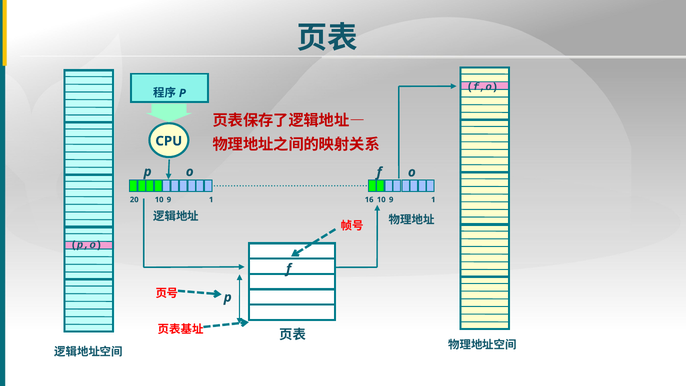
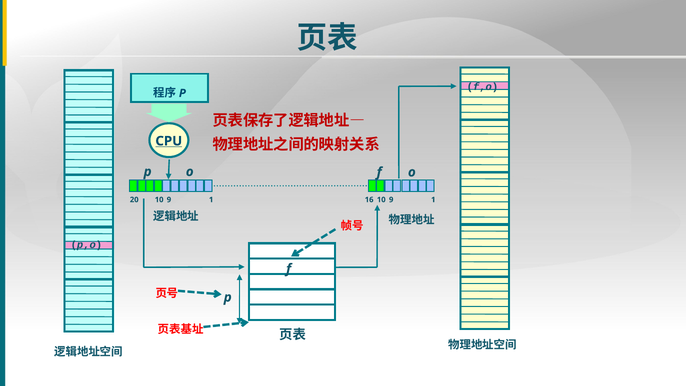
CPU underline: none -> present (169, 141)
